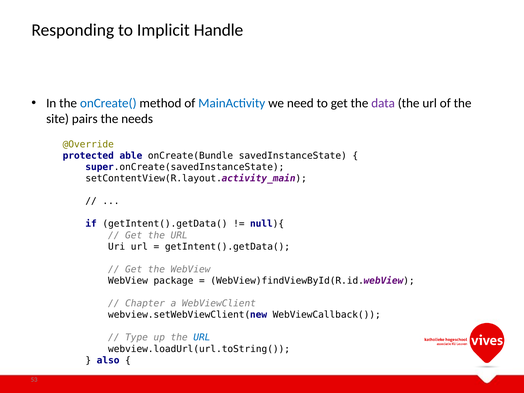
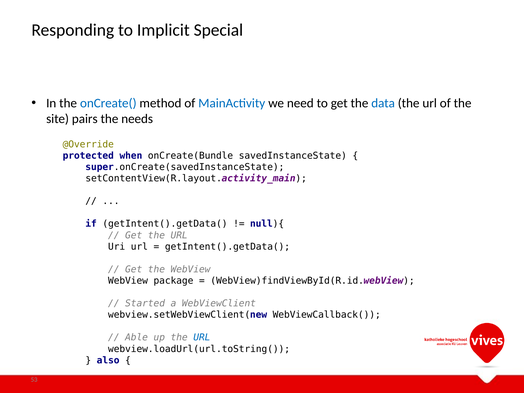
Handle: Handle -> Special (218, 30)
data colour: purple -> blue (383, 103)
able: able -> when (131, 156)
Chapter: Chapter -> Started (145, 303)
Type: Type -> Able (137, 338)
